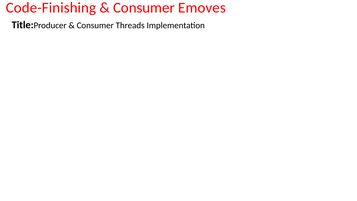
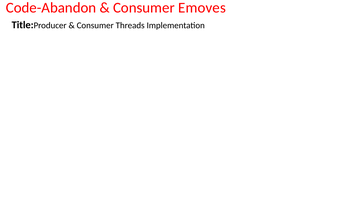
Code-Finishing: Code-Finishing -> Code-Abandon (51, 8)
